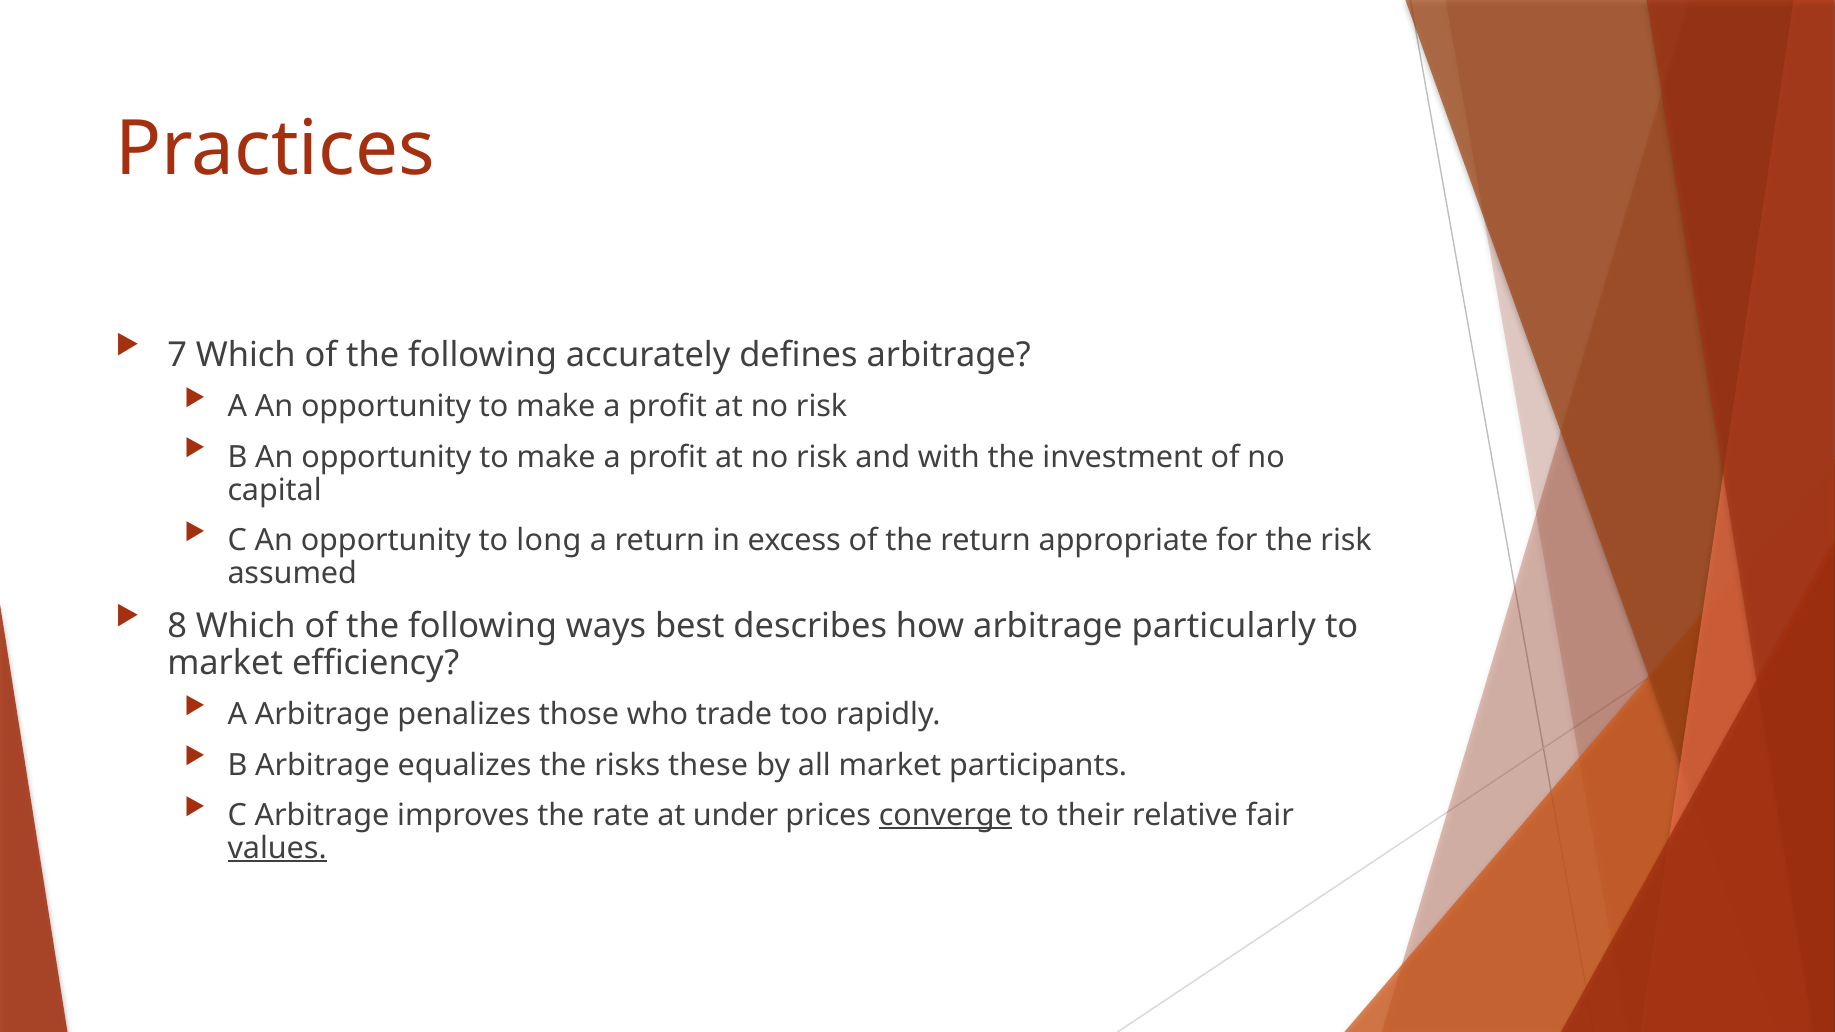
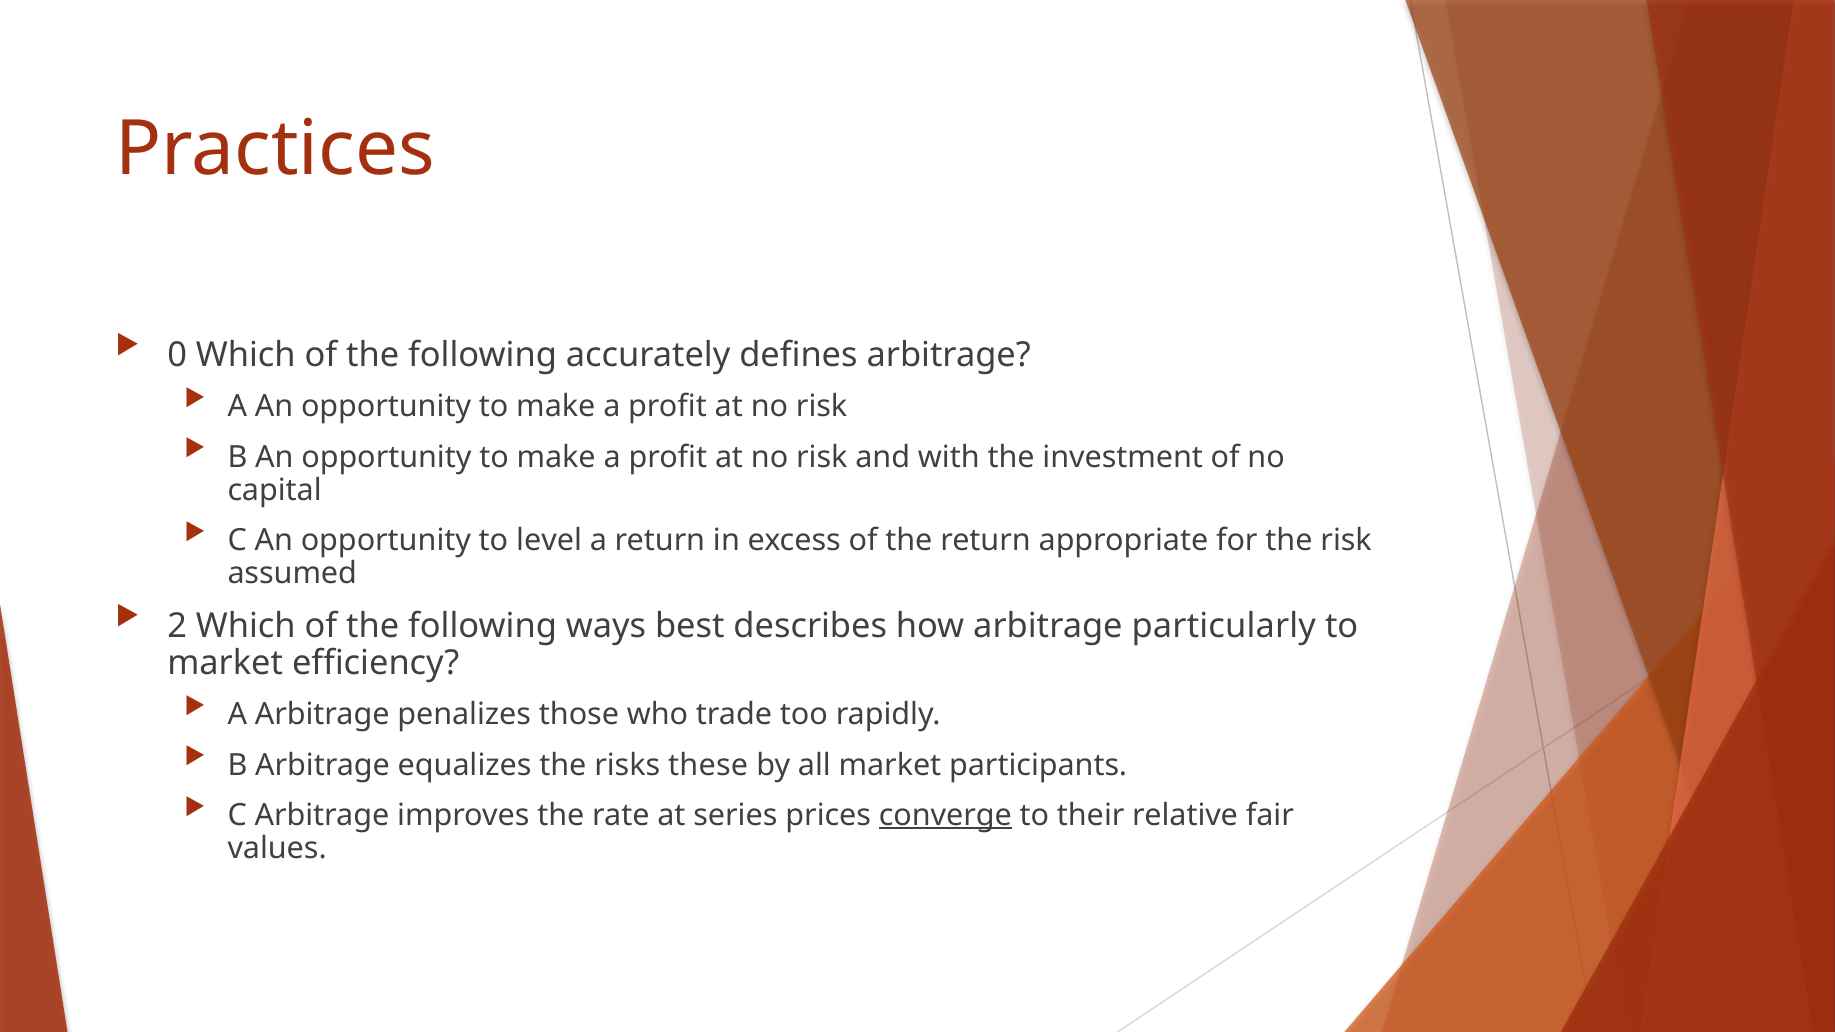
7: 7 -> 0 (177, 355)
long: long -> level (549, 540)
8: 8 -> 2 (177, 626)
under: under -> series (735, 815)
values underline: present -> none (277, 848)
